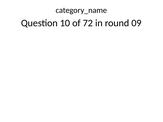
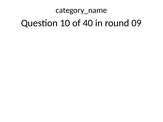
72: 72 -> 40 (88, 23)
